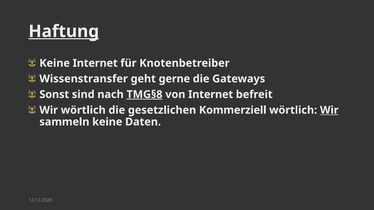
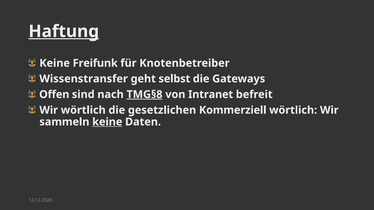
Keine Internet: Internet -> Freifunk (95, 63)
gerne: gerne -> selbst (174, 79)
Sonst: Sonst -> Offen (54, 95)
von Internet: Internet -> Intranet (211, 95)
Wir underline: present -> none (329, 110)
keine underline: none -> present (107, 122)
